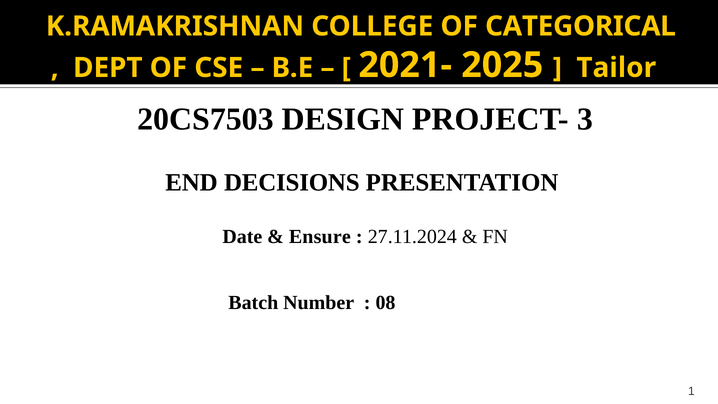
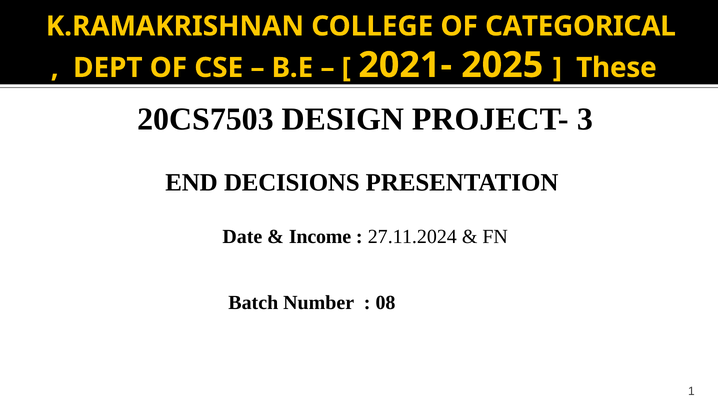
Tailor: Tailor -> These (616, 68)
Ensure: Ensure -> Income (320, 237)
